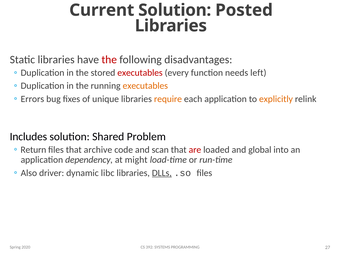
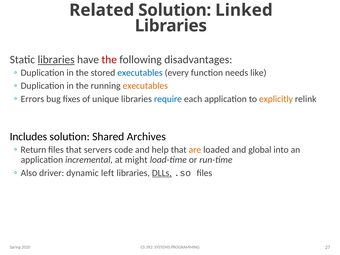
Current: Current -> Related (102, 10)
Posted: Posted -> Linked (244, 10)
libraries underline: none -> present (56, 60)
executables colour: red -> blue (140, 73)
left: left -> like (258, 73)
require colour: orange -> blue (168, 99)
Problem: Problem -> Archives (146, 137)
archive: archive -> servers (98, 150)
scan: scan -> help (160, 150)
are colour: red -> orange (195, 150)
dependency: dependency -> incremental (89, 160)
libc: libc -> left (108, 173)
